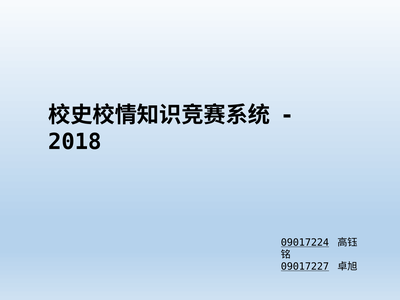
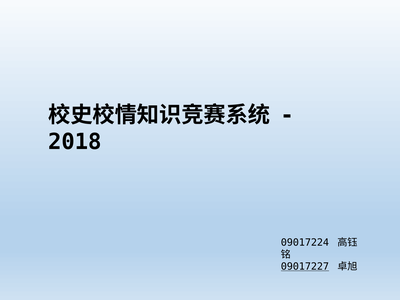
09017224 underline: present -> none (305, 243)
